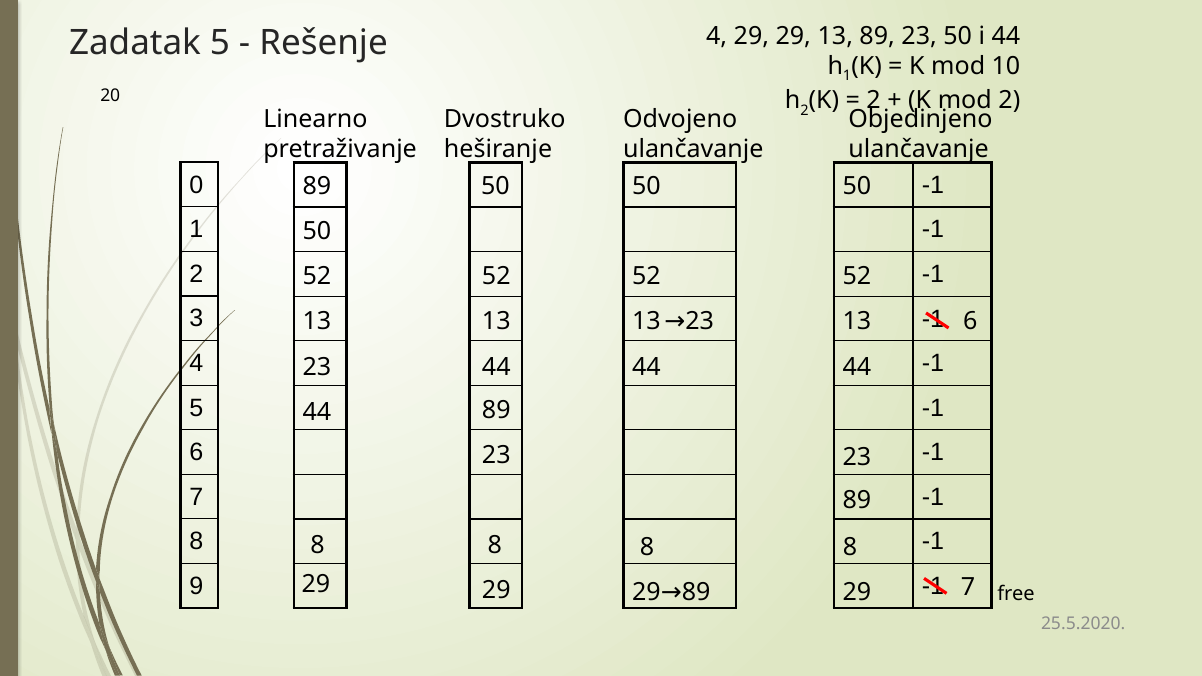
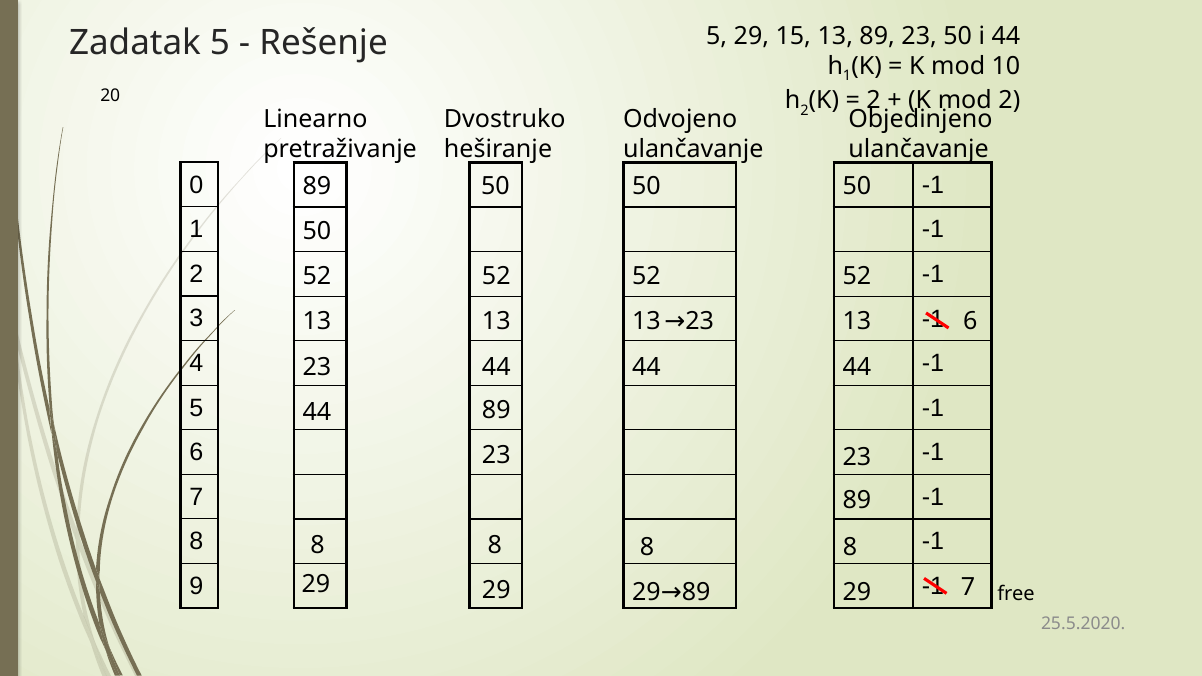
4: 4 -> 5 (717, 36)
29 29: 29 -> 15 (793, 36)
